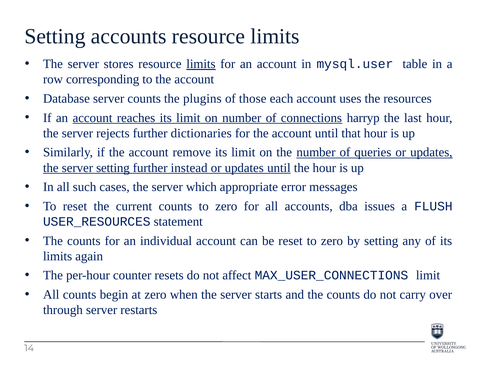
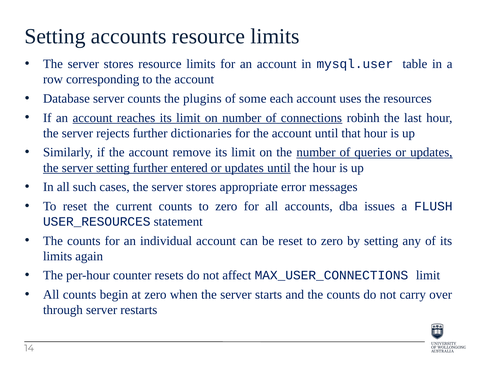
limits underline: present -> none (201, 64)
those: those -> some (253, 98)
harryp: harryp -> robinh (363, 118)
instead: instead -> entered (189, 168)
cases the server which: which -> stores (201, 187)
